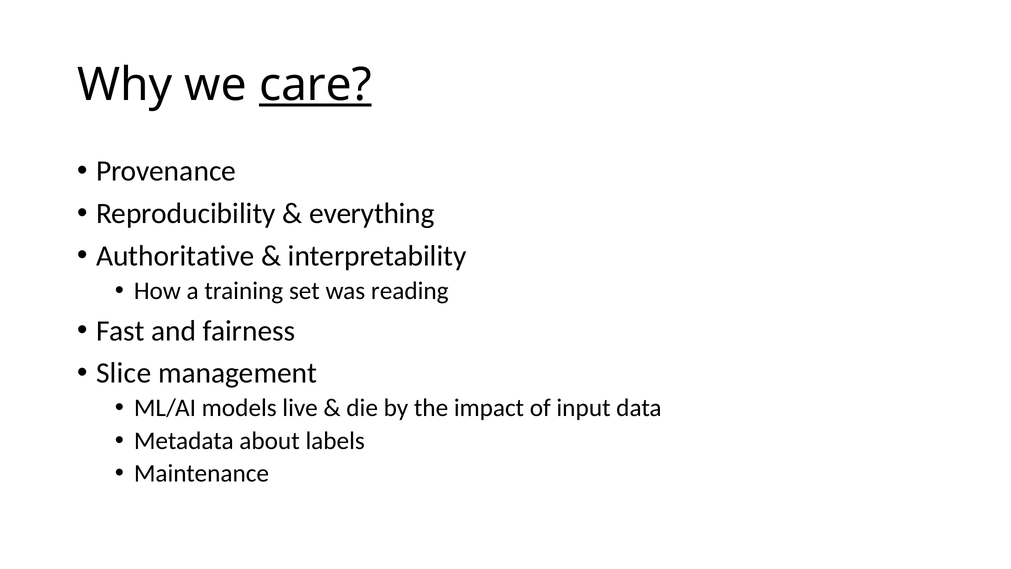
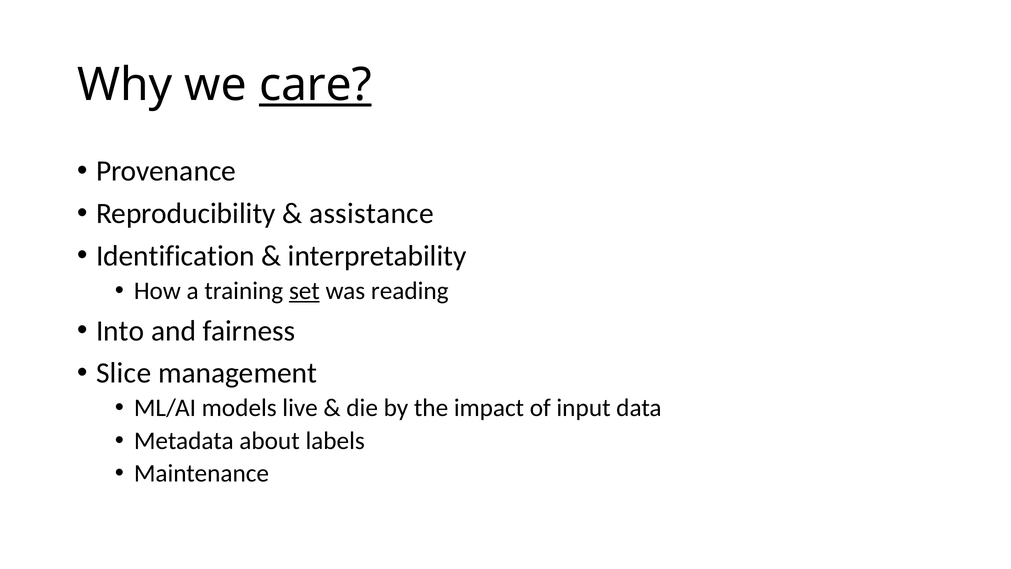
everything: everything -> assistance (372, 213)
Authoritative: Authoritative -> Identification (175, 256)
set underline: none -> present (304, 291)
Fast: Fast -> Into (120, 331)
